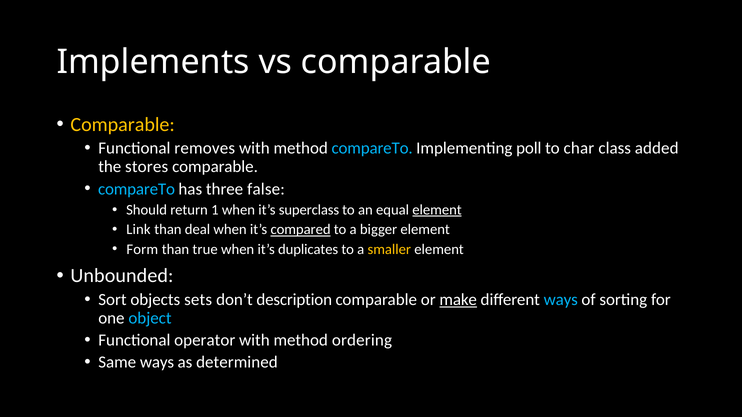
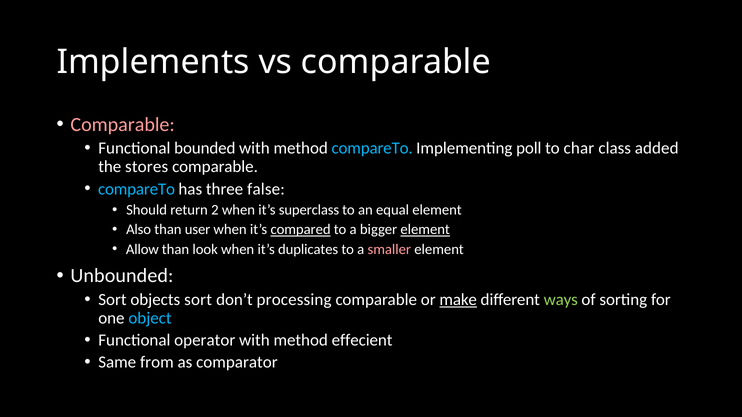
Comparable colour: yellow -> pink (123, 125)
removes: removes -> bounded (205, 148)
1: 1 -> 2 (215, 210)
element underline: present -> none (437, 210)
Link: Link -> Also (139, 230)
deal: deal -> user (198, 230)
element underline: none -> present (425, 230)
Form: Form -> Allow (142, 250)
true: true -> look (205, 250)
smaller colour: yellow -> pink (389, 250)
objects sets: sets -> sort (198, 300)
description: description -> processing (294, 300)
ways colour: light blue -> light green (561, 300)
ordering: ordering -> effecient (362, 340)
Same ways: ways -> from (157, 363)
determined: determined -> comparator (237, 363)
